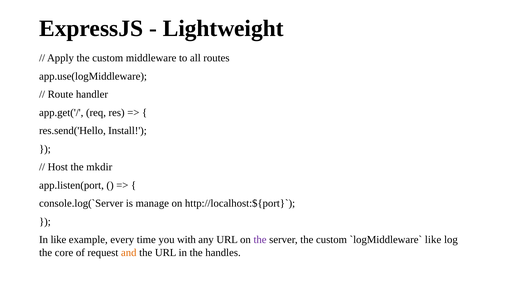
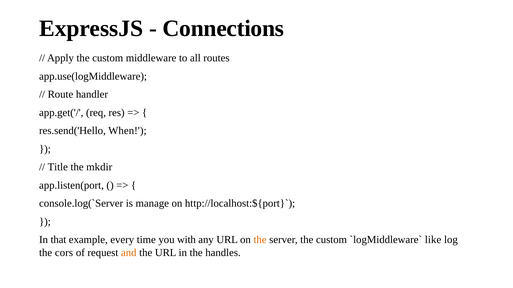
Lightweight: Lightweight -> Connections (223, 29)
Install: Install -> When (127, 131)
Host: Host -> Title (58, 167)
In like: like -> that (58, 240)
the colour: purple -> orange (260, 240)
core: core -> cors (64, 253)
